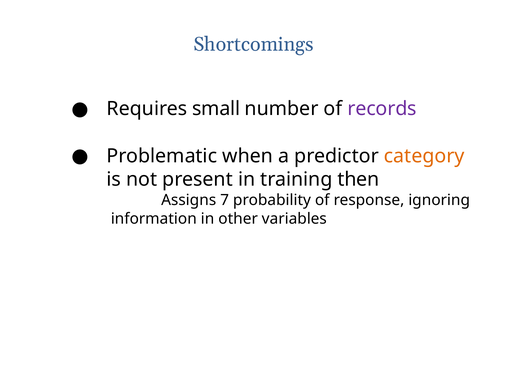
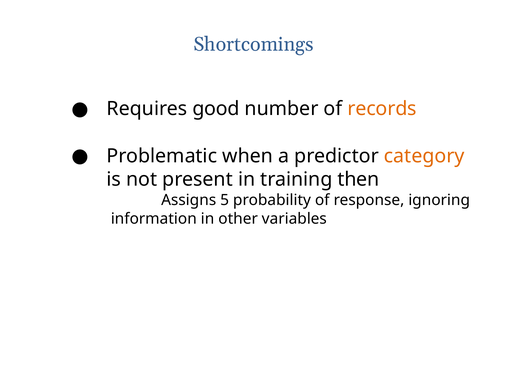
small: small -> good (216, 109)
records colour: purple -> orange (382, 109)
7: 7 -> 5 (225, 200)
